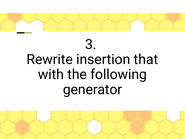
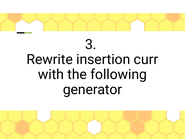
that: that -> curr (146, 59)
